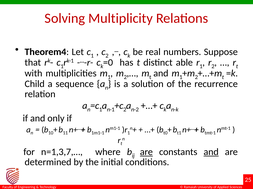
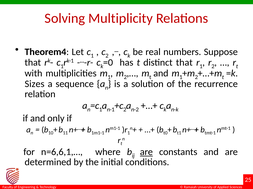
distinct able: able -> that (184, 63)
Child: Child -> Sizes (35, 84)
n=1,3,7,…: n=1,3,7,… -> n=6,6,1,… (62, 152)
and underline: present -> none (211, 152)
